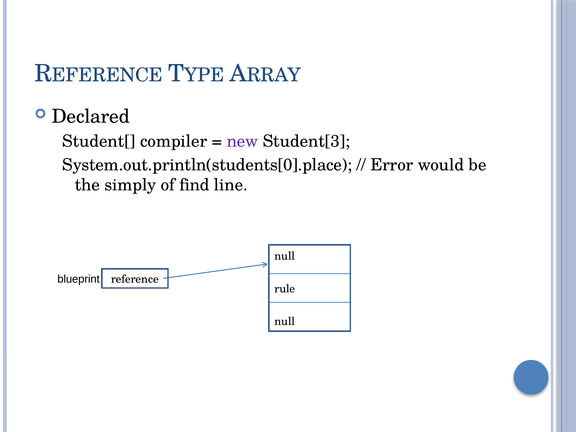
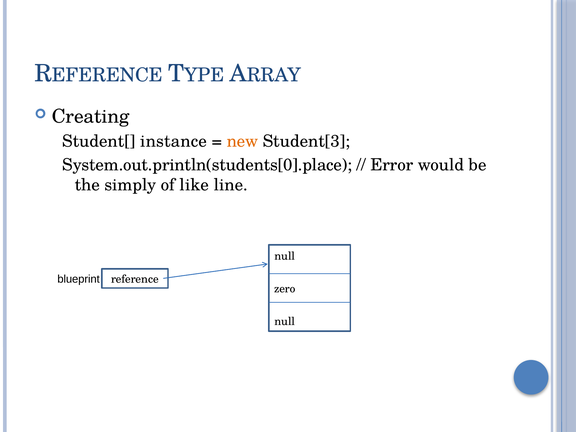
Declared: Declared -> Creating (91, 117)
compiler: compiler -> instance (174, 141)
new colour: purple -> orange (242, 141)
find: find -> like (194, 185)
rule: rule -> zero (285, 289)
